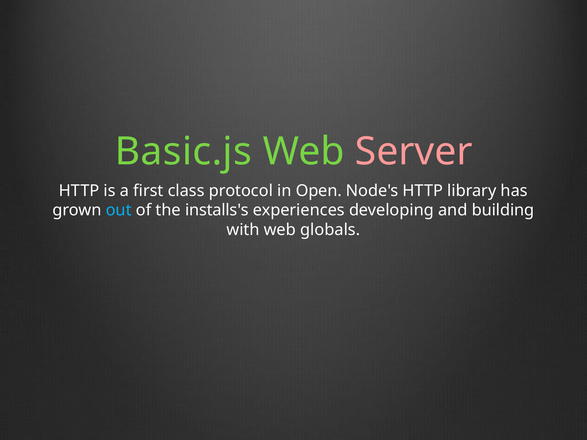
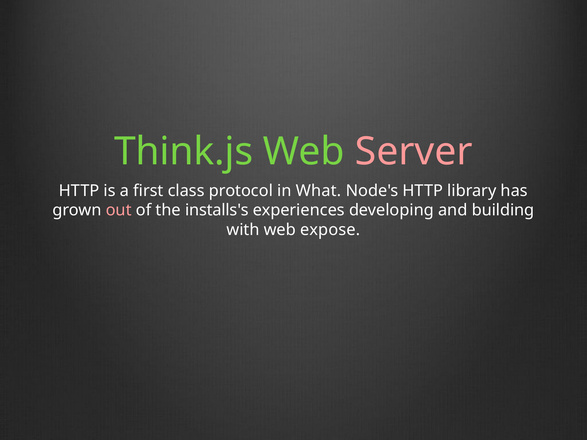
Basic.js: Basic.js -> Think.js (184, 152)
Open: Open -> What (319, 191)
out colour: light blue -> pink (119, 210)
globals: globals -> expose (330, 230)
